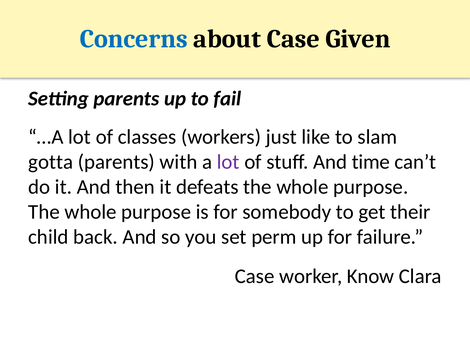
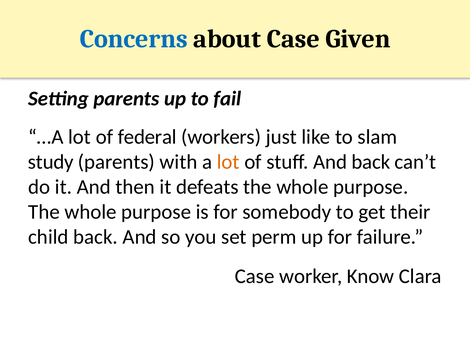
classes: classes -> federal (147, 137)
gotta: gotta -> study (51, 162)
lot colour: purple -> orange (228, 162)
And time: time -> back (371, 162)
